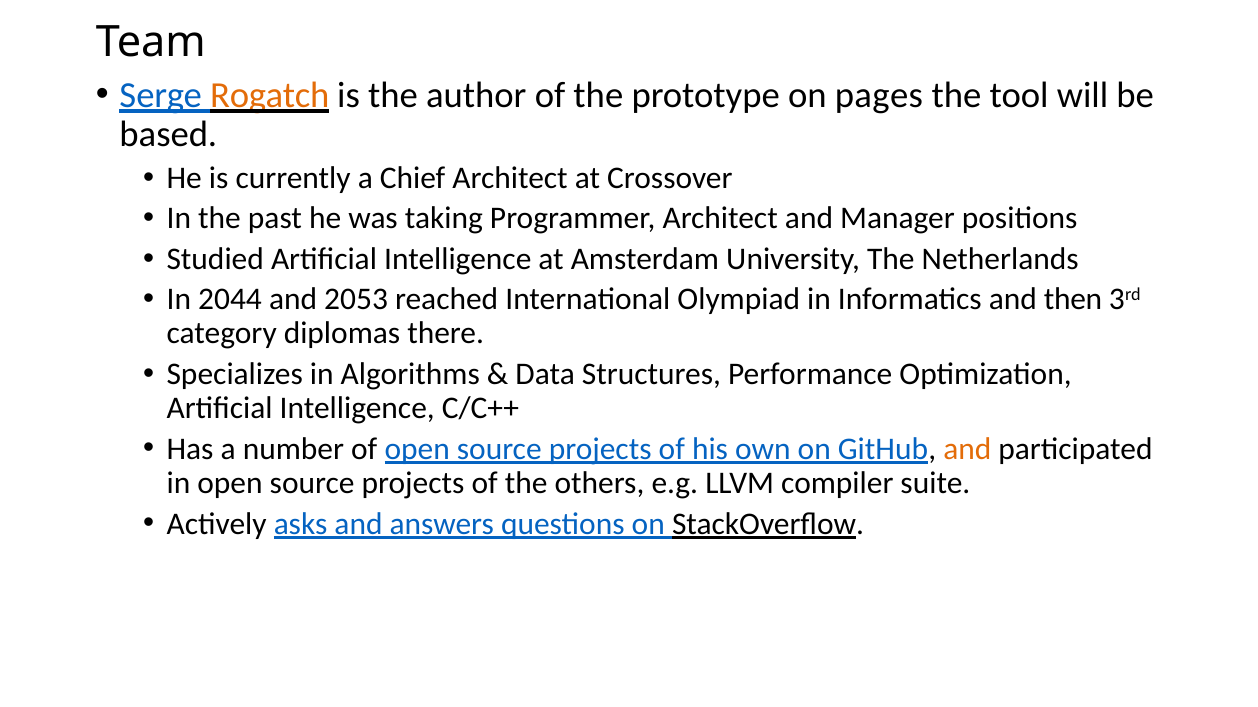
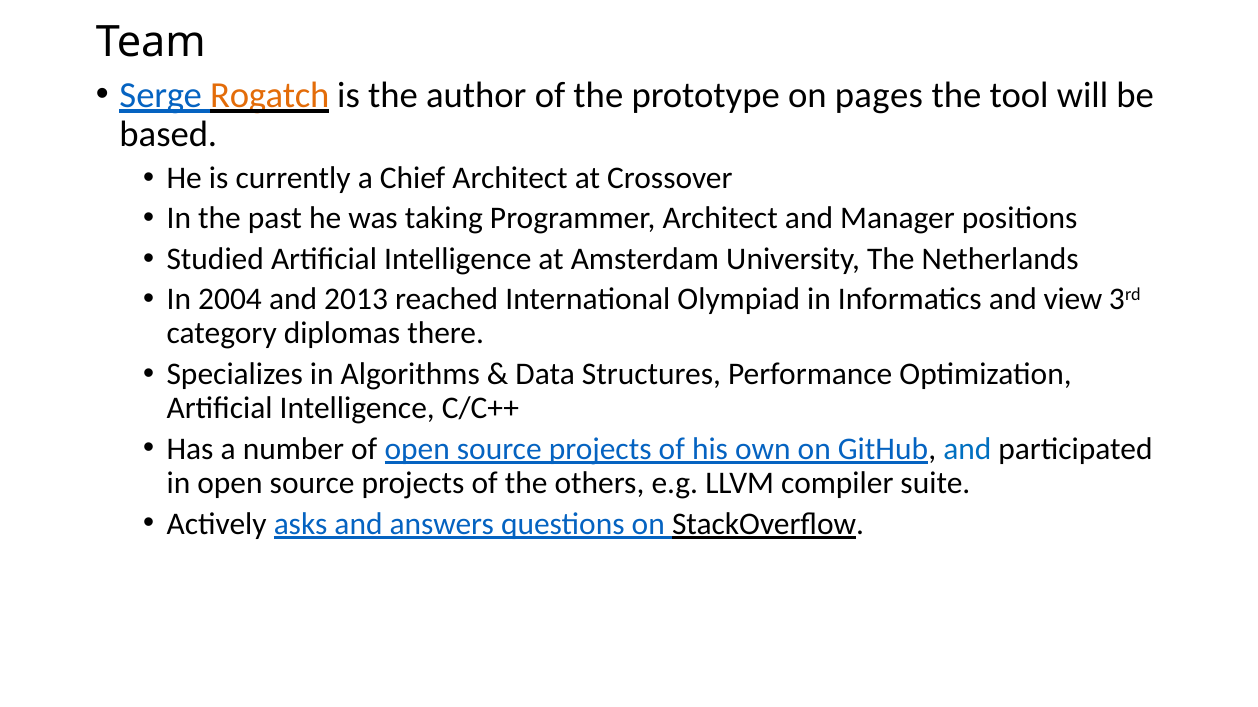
2044: 2044 -> 2004 (230, 300)
2053: 2053 -> 2013 (356, 300)
then: then -> view (1073, 300)
and colour: orange -> blue (967, 449)
